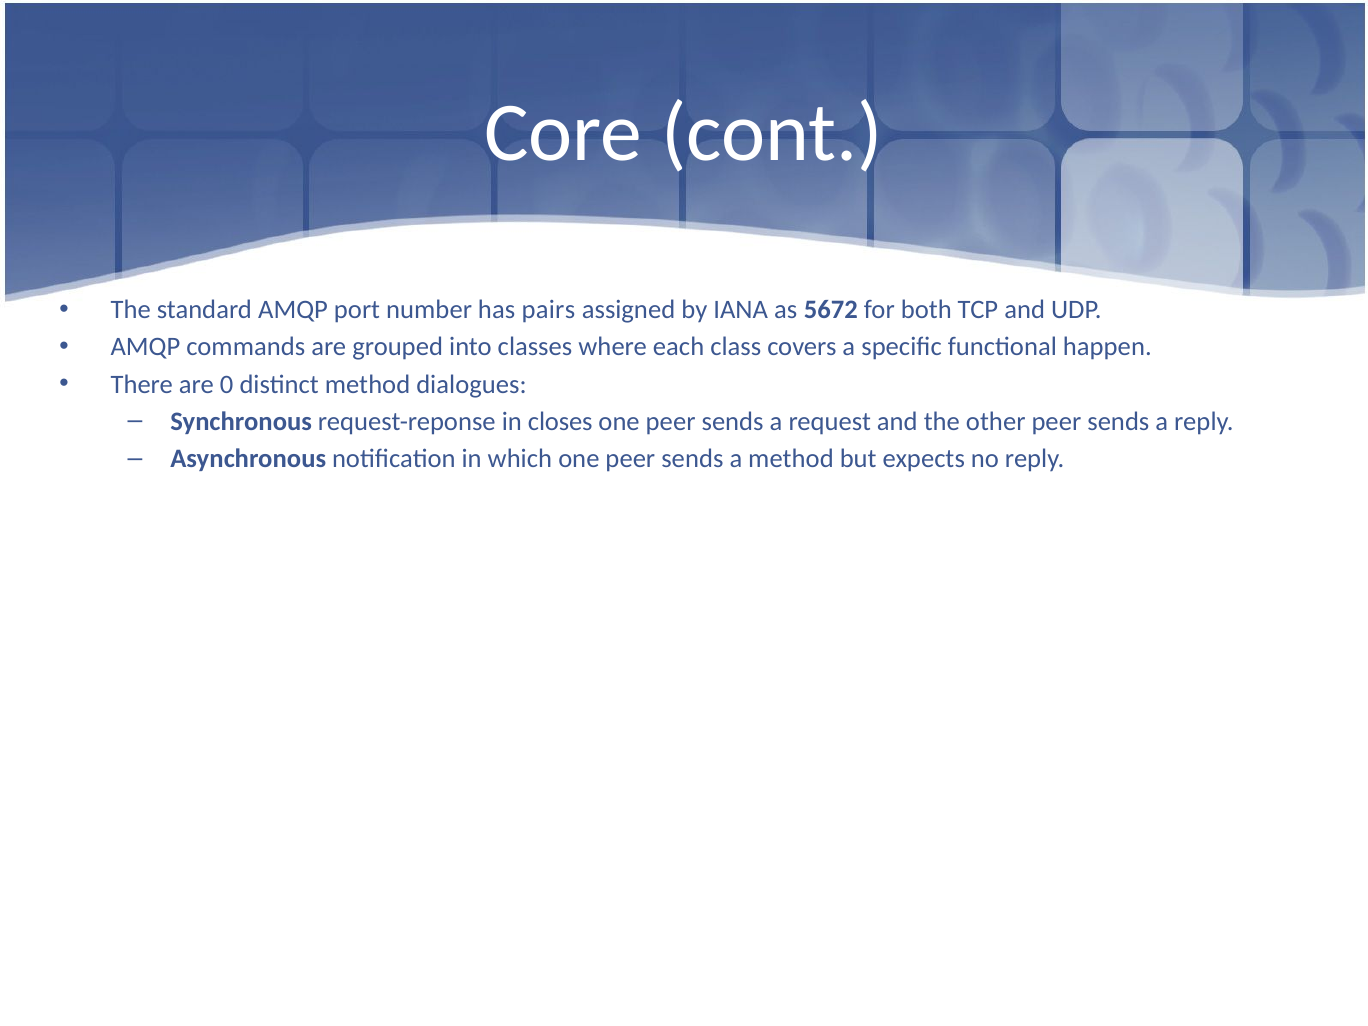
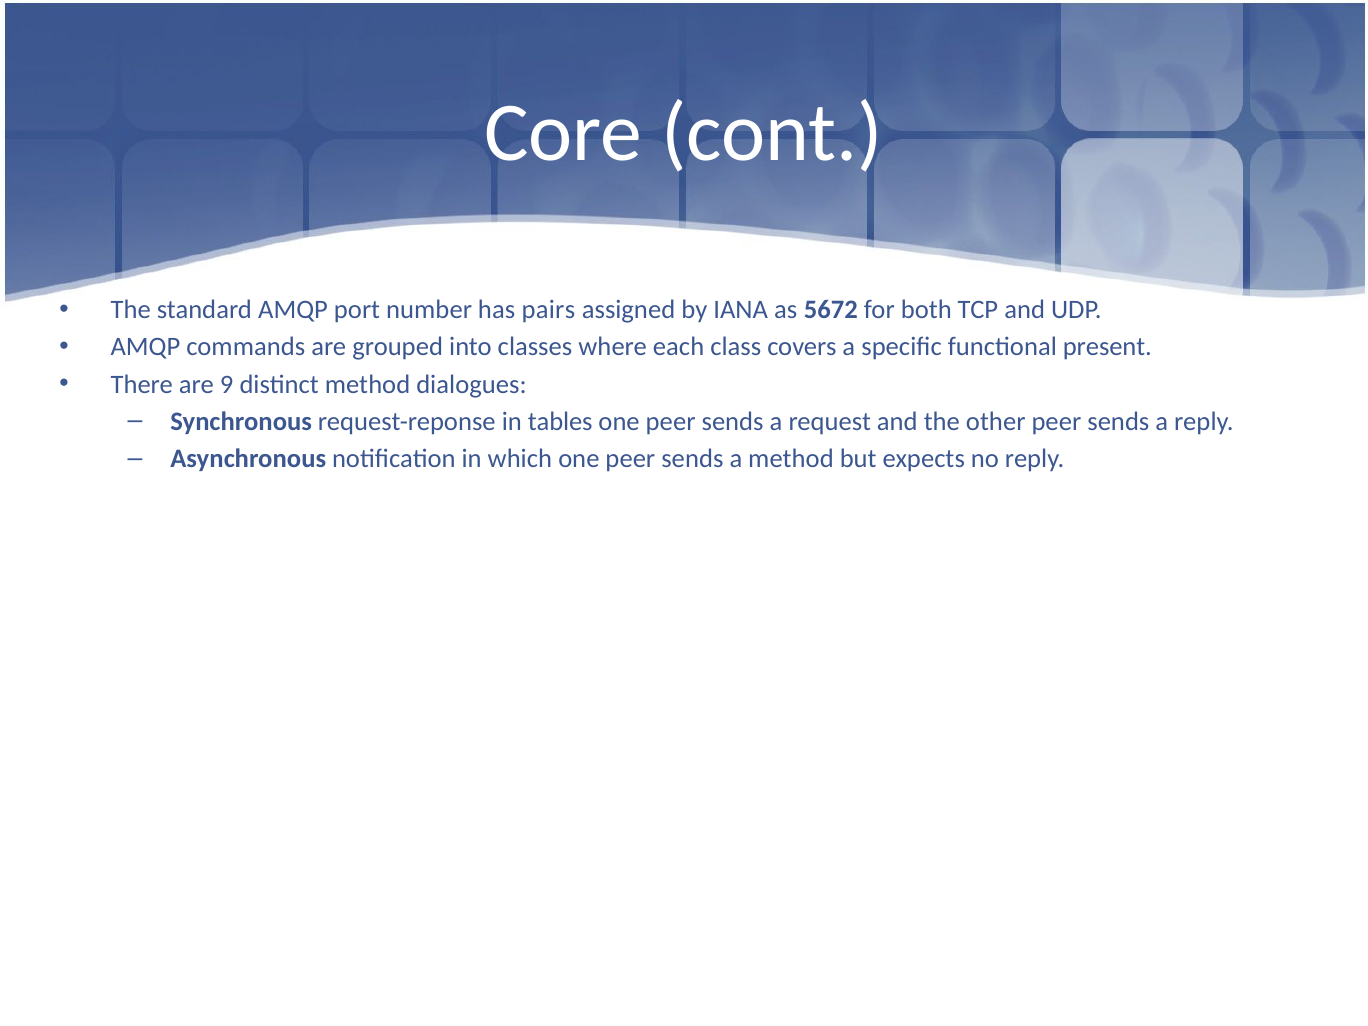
happen: happen -> present (1107, 347)
0: 0 -> 9 (227, 384)
closes: closes -> tables (560, 421)
